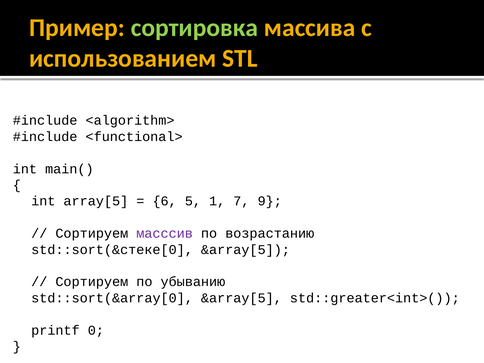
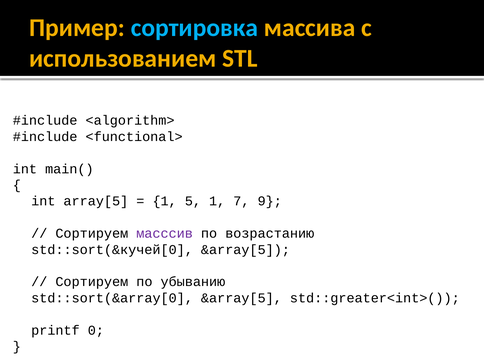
сортировка colour: light green -> light blue (194, 28)
6: 6 -> 1 (165, 201)
std::sort(&стеке[0: std::sort(&стеке[0 -> std::sort(&кучей[0 (112, 250)
